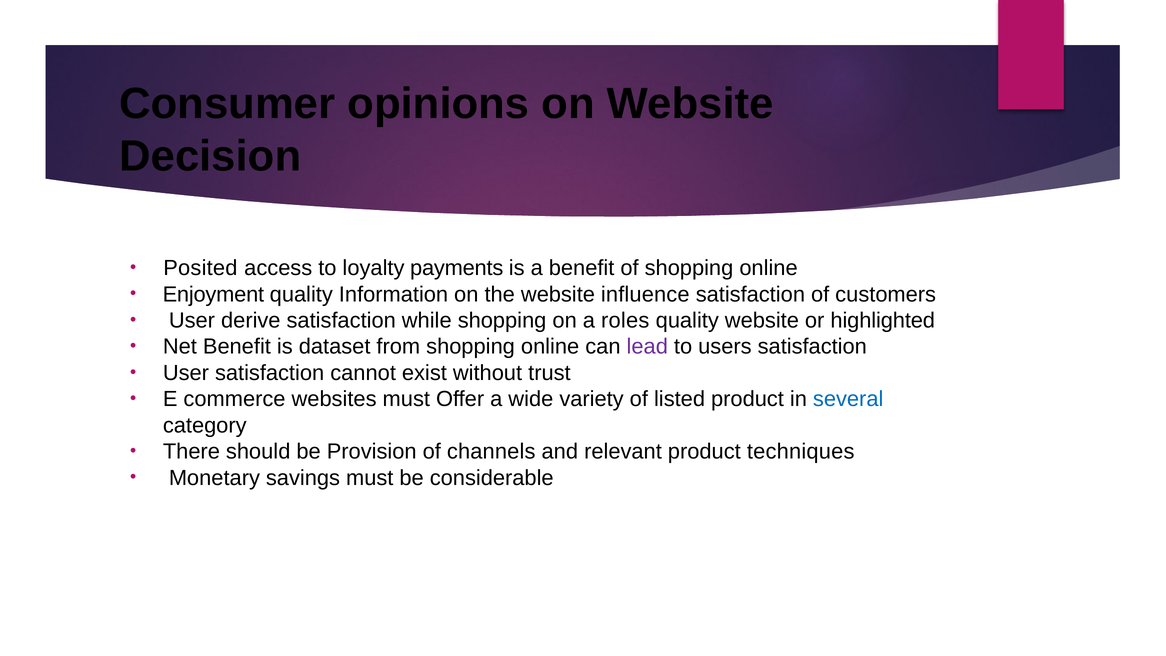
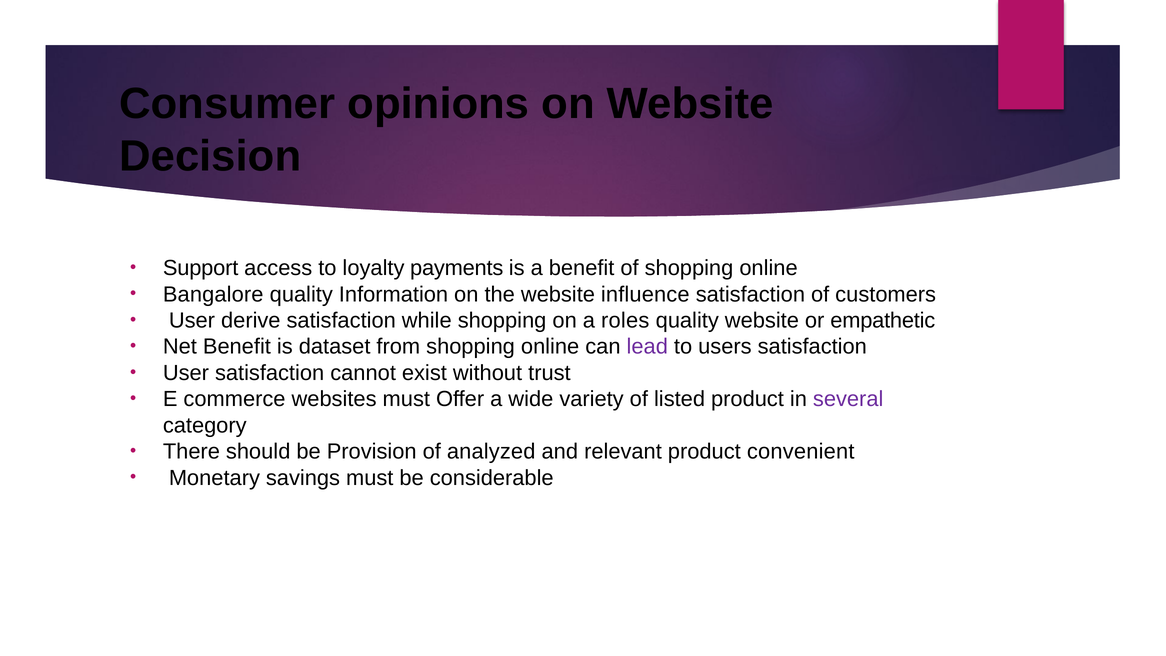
Posited: Posited -> Support (201, 268)
Enjoyment: Enjoyment -> Bangalore (213, 294)
highlighted: highlighted -> empathetic (883, 320)
several colour: blue -> purple (848, 399)
channels: channels -> analyzed (491, 452)
techniques: techniques -> convenient (801, 452)
